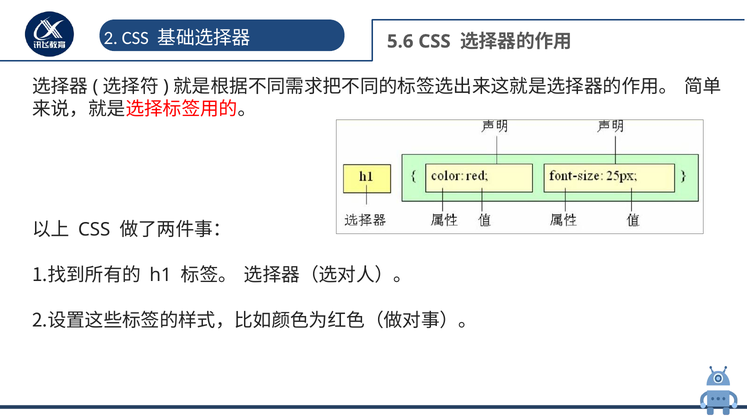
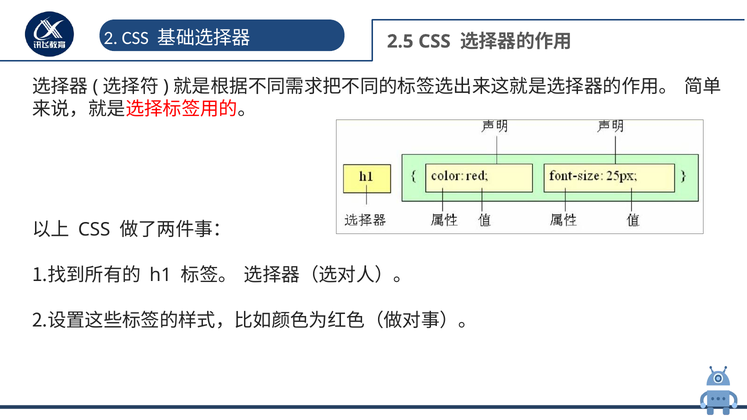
5.6: 5.6 -> 2.5 (400, 41)
